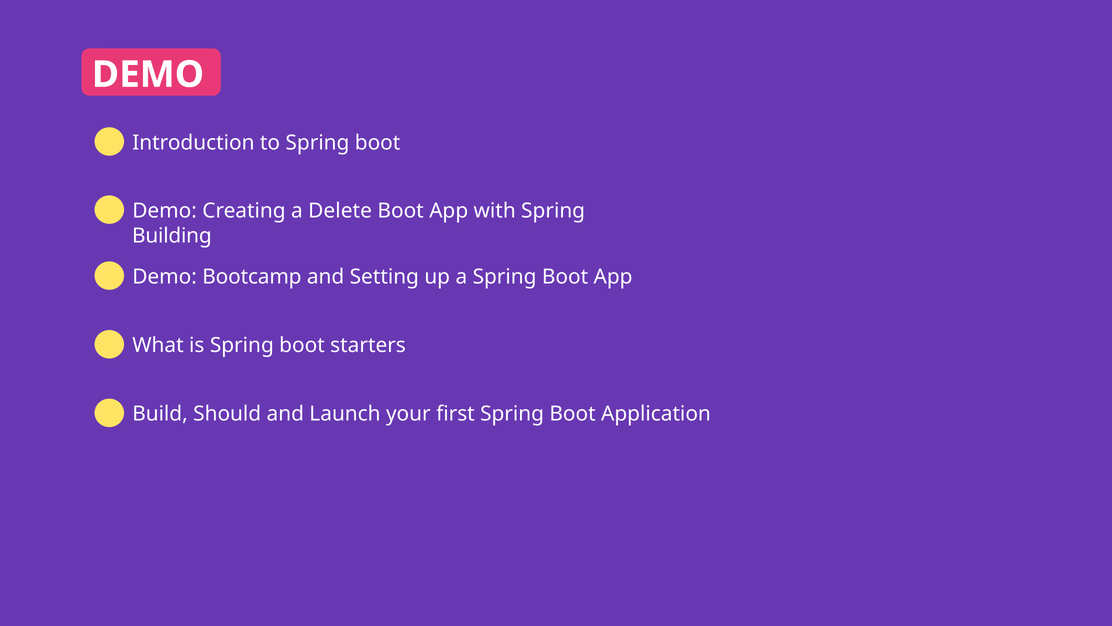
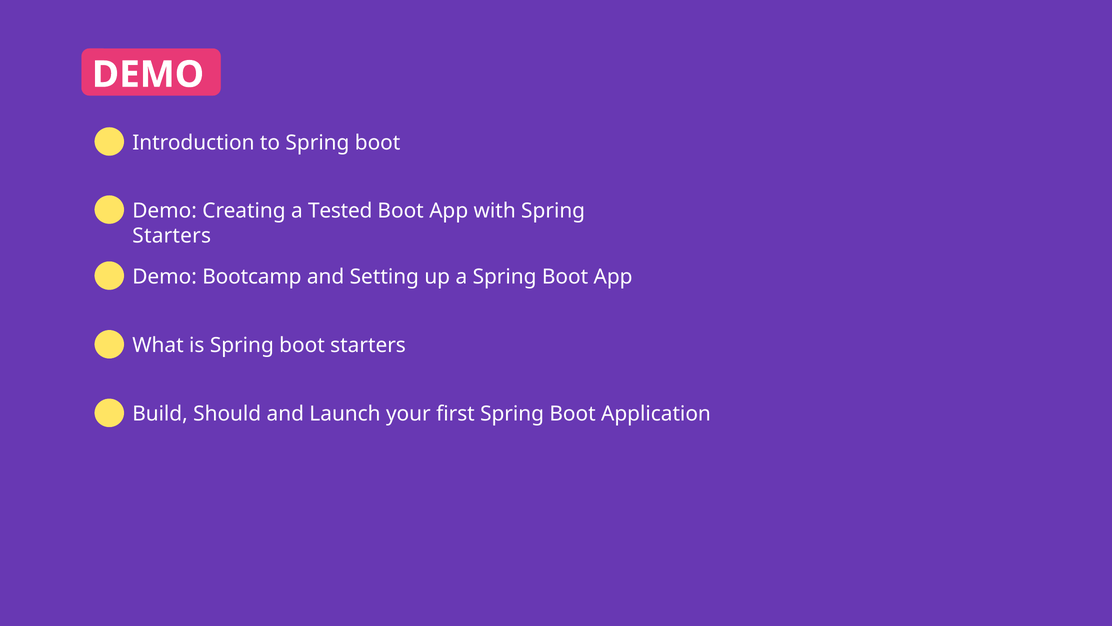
Delete: Delete -> Tested (340, 211)
Building: Building -> Starters (172, 236)
